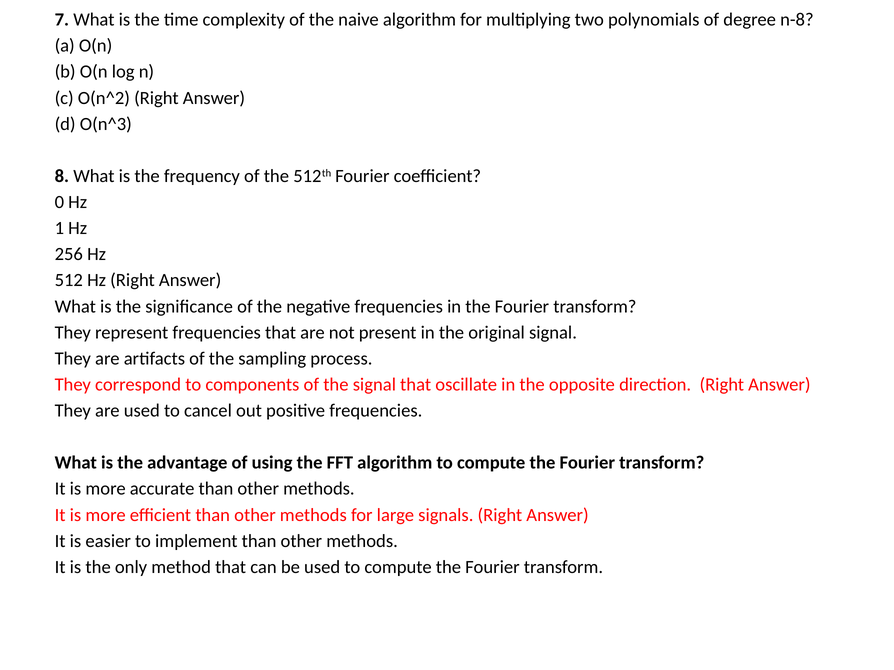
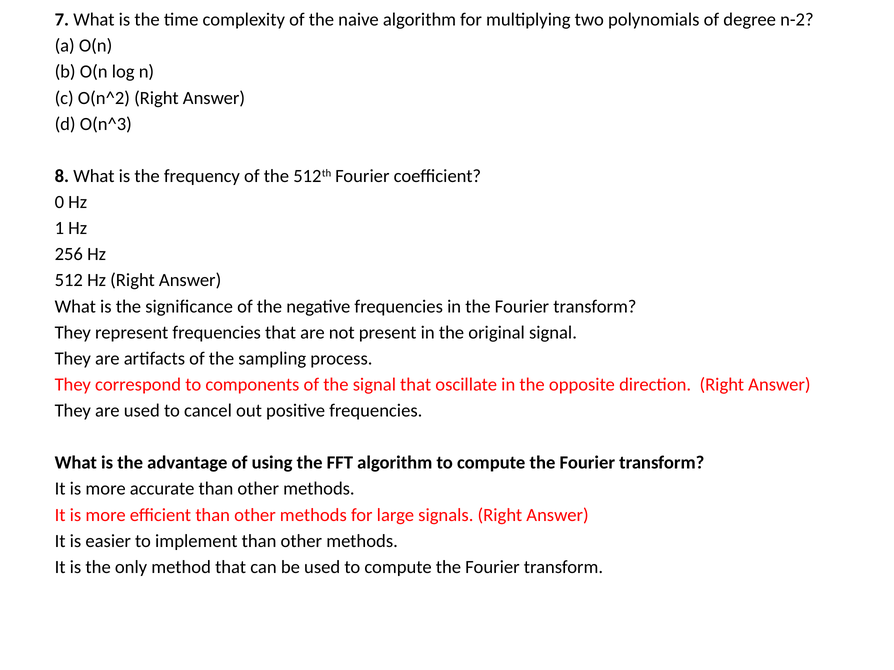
n-8: n-8 -> n-2 (797, 20)
